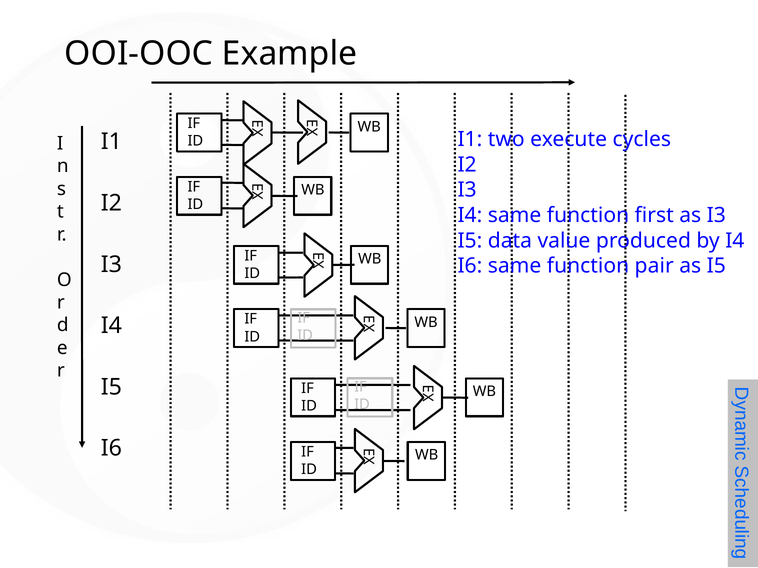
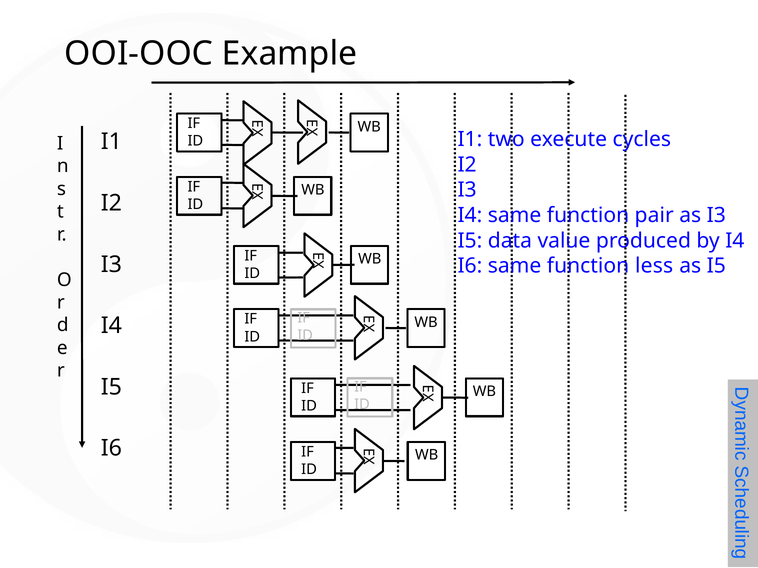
first: first -> pair (654, 215)
pair: pair -> less (654, 266)
